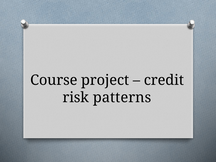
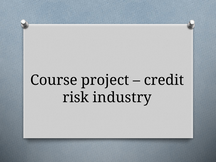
patterns: patterns -> industry (122, 98)
